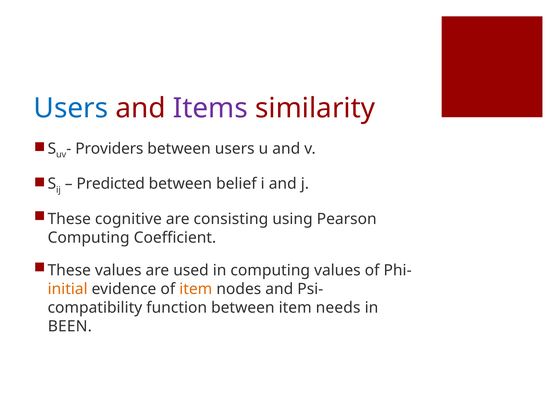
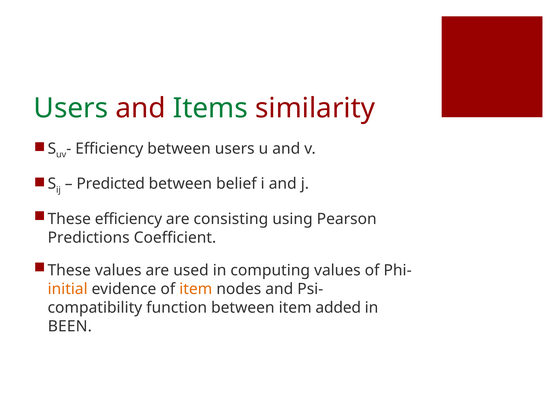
Users colour: blue -> green (71, 108)
Items colour: purple -> green (210, 108)
Providers: Providers -> Efficiency (109, 149)
These cognitive: cognitive -> efficiency (128, 219)
Computing: Computing -> Predictions (89, 238)
needs: needs -> added (338, 308)
